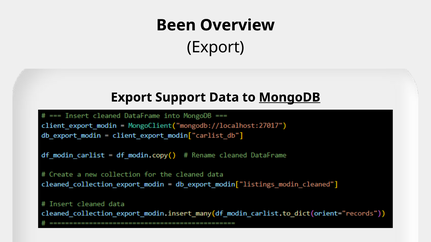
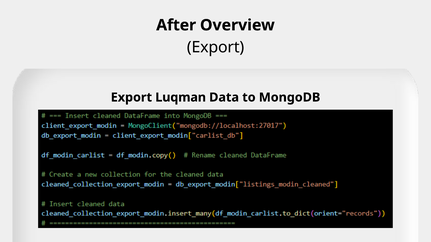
Been: Been -> After (176, 25)
Support: Support -> Luqman (181, 98)
MongoDB underline: present -> none (290, 98)
